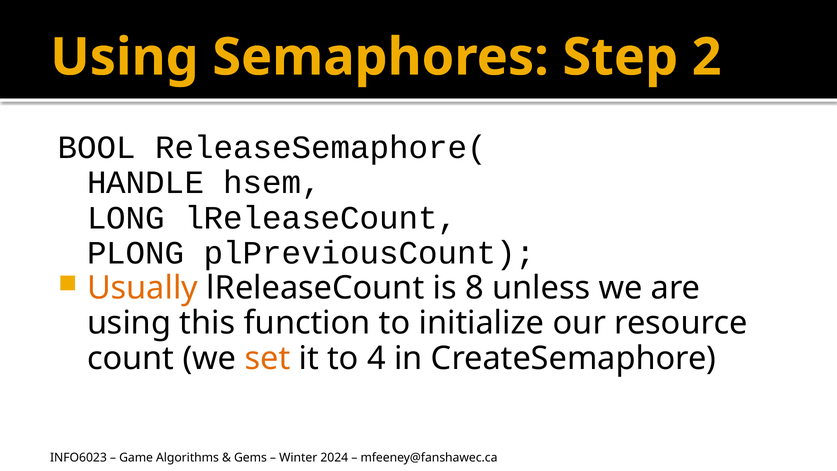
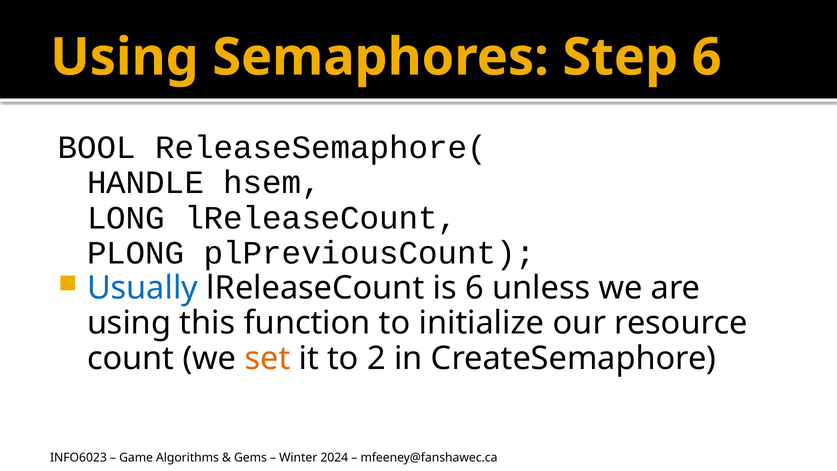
Step 2: 2 -> 6 (707, 57)
Usually colour: orange -> blue (143, 288)
is 8: 8 -> 6 (474, 288)
4: 4 -> 2 (376, 358)
